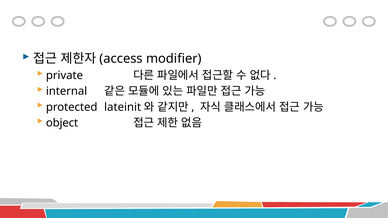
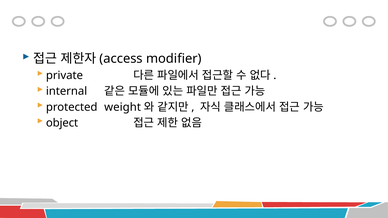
lateinit: lateinit -> weight (123, 107)
